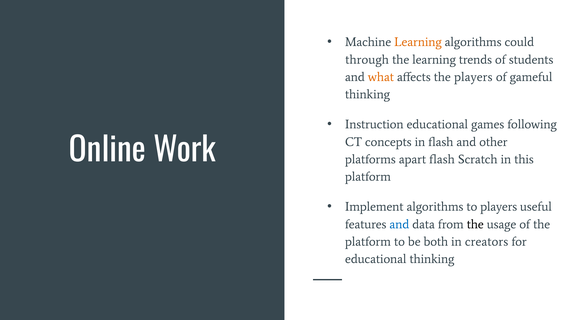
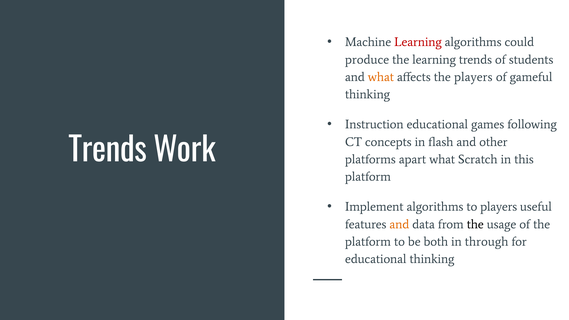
Learning colour: orange -> red (418, 42)
through: through -> produce (367, 60)
Online: Online -> Trends (108, 150)
apart flash: flash -> what (442, 159)
and colour: blue -> orange (399, 224)
creators: creators -> through (487, 242)
